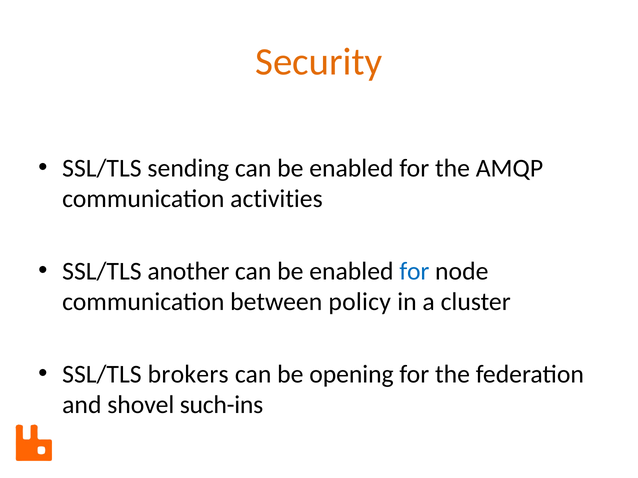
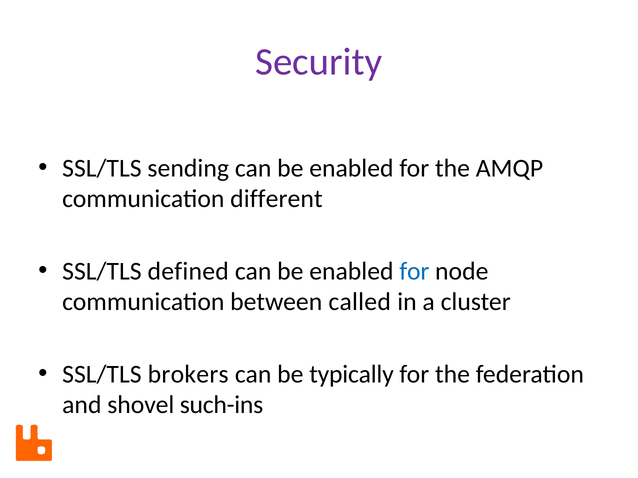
Security colour: orange -> purple (319, 62)
activities: activities -> different (276, 199)
another: another -> defined (188, 271)
policy: policy -> called (360, 302)
opening: opening -> typically (352, 375)
